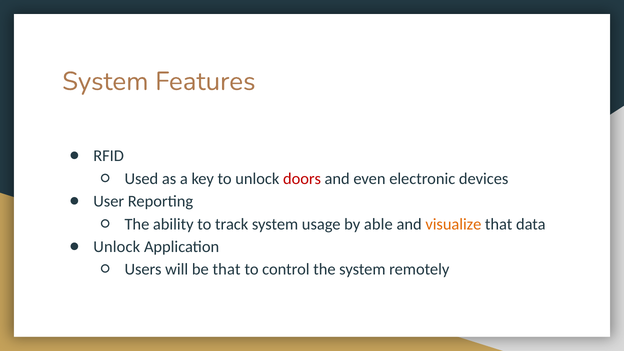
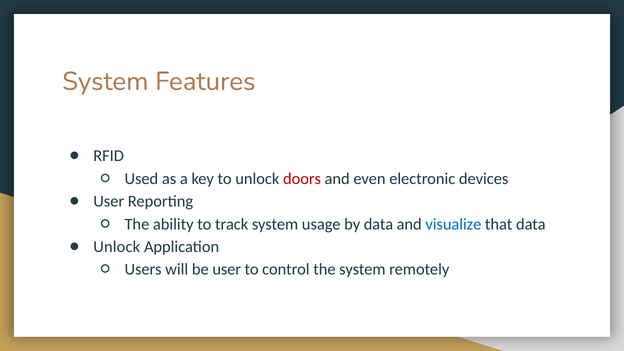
by able: able -> data (378, 224)
visualize colour: orange -> blue (453, 224)
be that: that -> user (227, 270)
